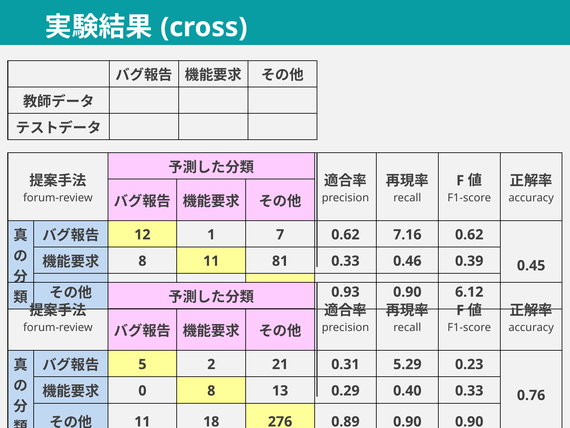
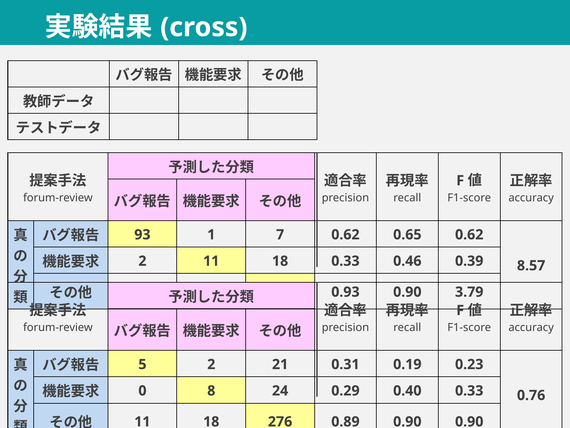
12: 12 -> 93 (142, 234)
7.16: 7.16 -> 0.65 (407, 234)
8: 8 -> 2 (142, 261)
81: 81 -> 18 (280, 261)
0.45: 0.45 -> 8.57 (531, 265)
6.12: 6.12 -> 3.79 (469, 292)
5.29: 5.29 -> 0.19 (407, 364)
13: 13 -> 24 (280, 390)
